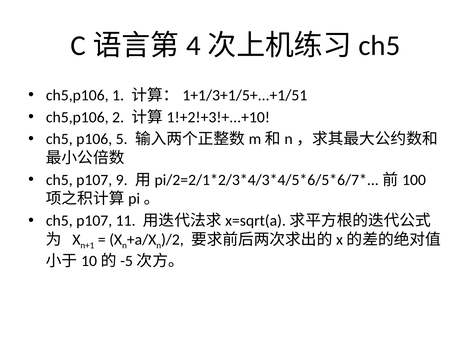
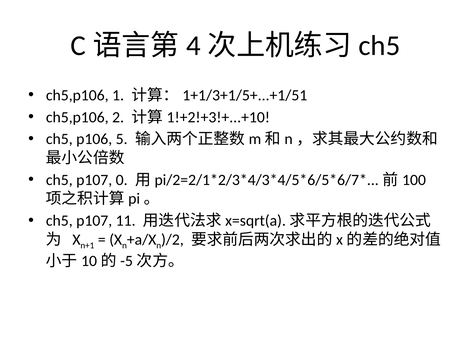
9: 9 -> 0 (122, 180)
